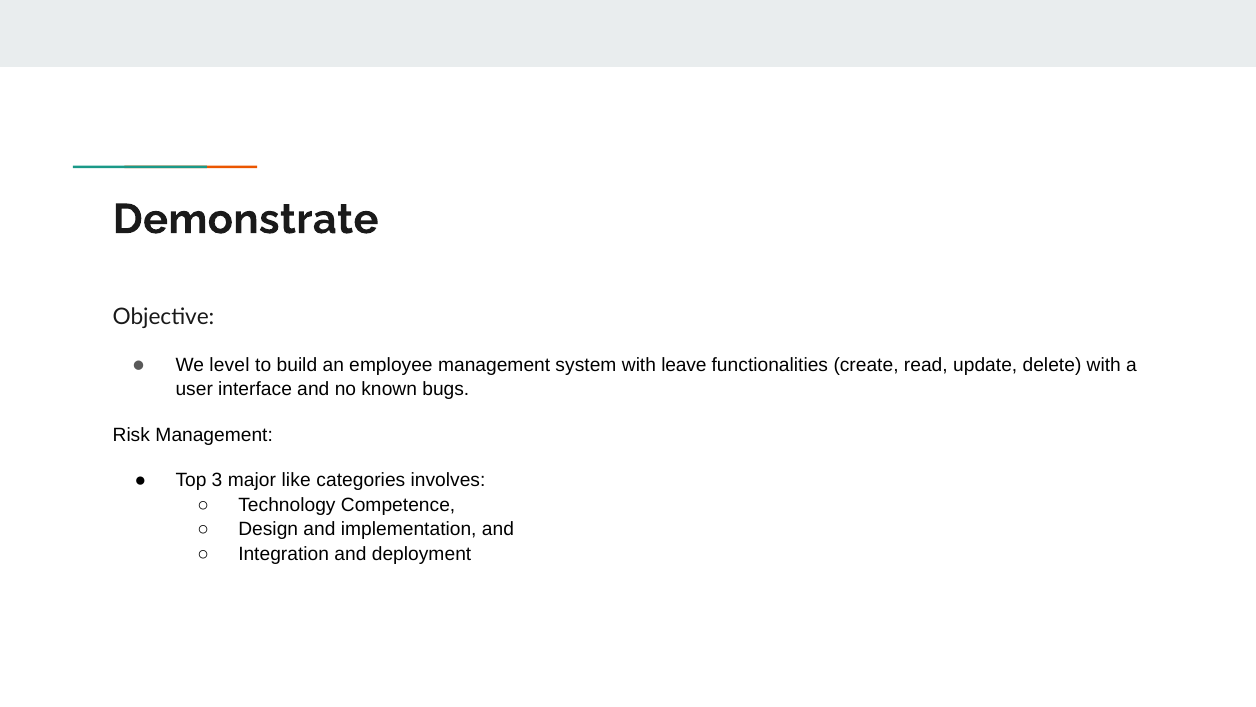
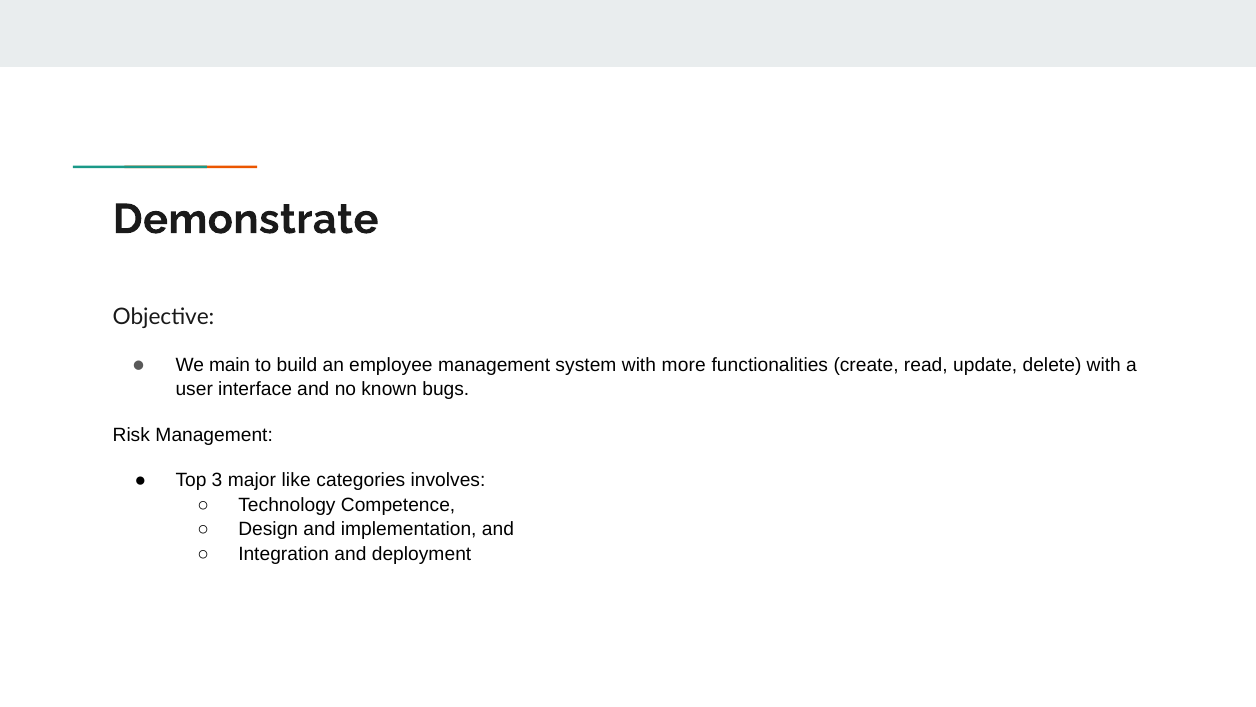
level: level -> main (230, 364)
leave: leave -> more (684, 364)
